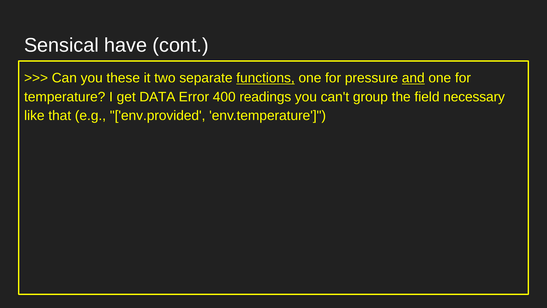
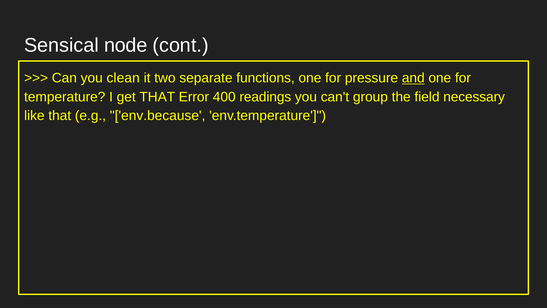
have: have -> node (126, 45)
these: these -> clean (123, 78)
functions underline: present -> none (266, 78)
get DATA: DATA -> THAT (157, 97)
env.provided: env.provided -> env.because (158, 116)
